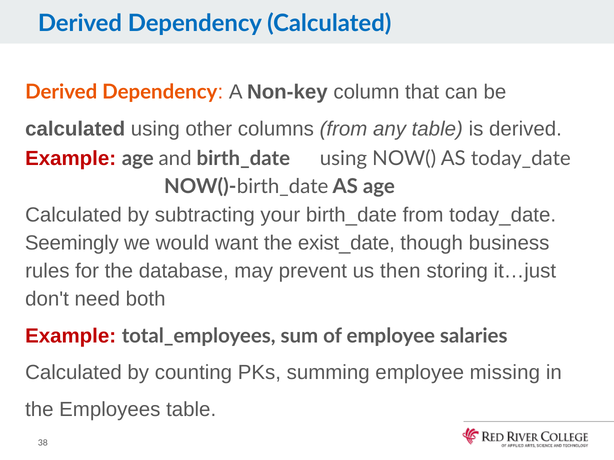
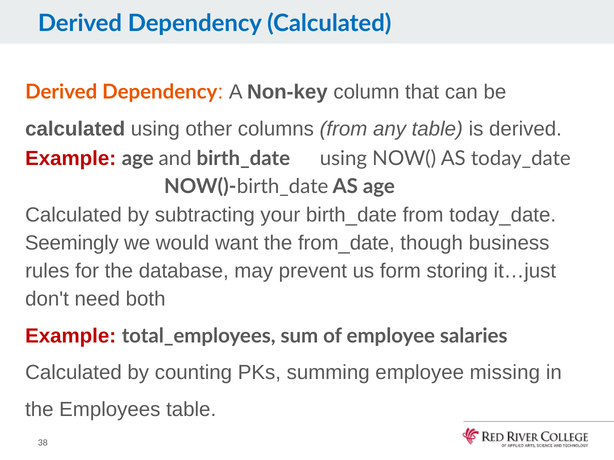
exist_date: exist_date -> from_date (346, 243)
then: then -> form (400, 271)
